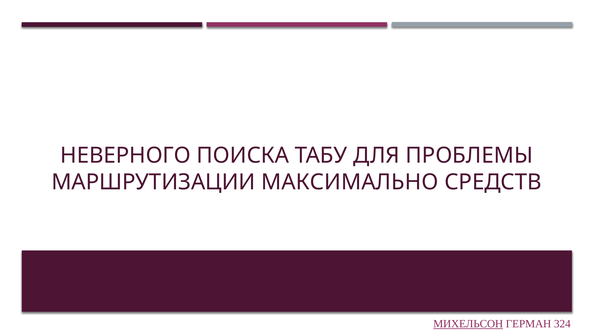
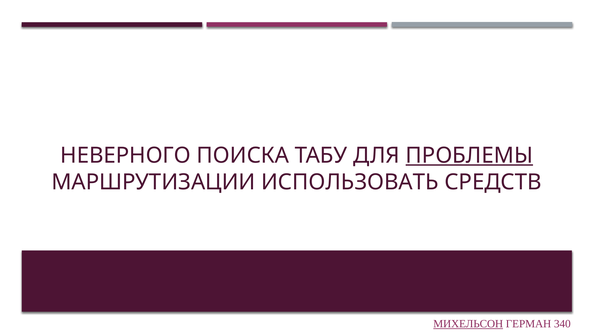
ПРОБЛЕМЫ underline: none -> present (469, 156)
МАКСИМАЛЬНО: МАКСИМАЛЬНО -> ИСПОЛЬЗОВАТЬ (350, 182)
324: 324 -> 340 (562, 324)
